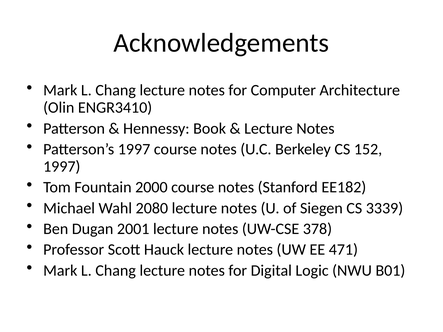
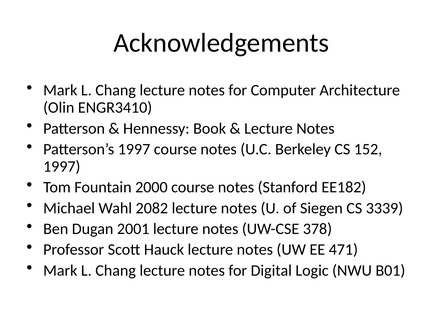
2080: 2080 -> 2082 (152, 208)
